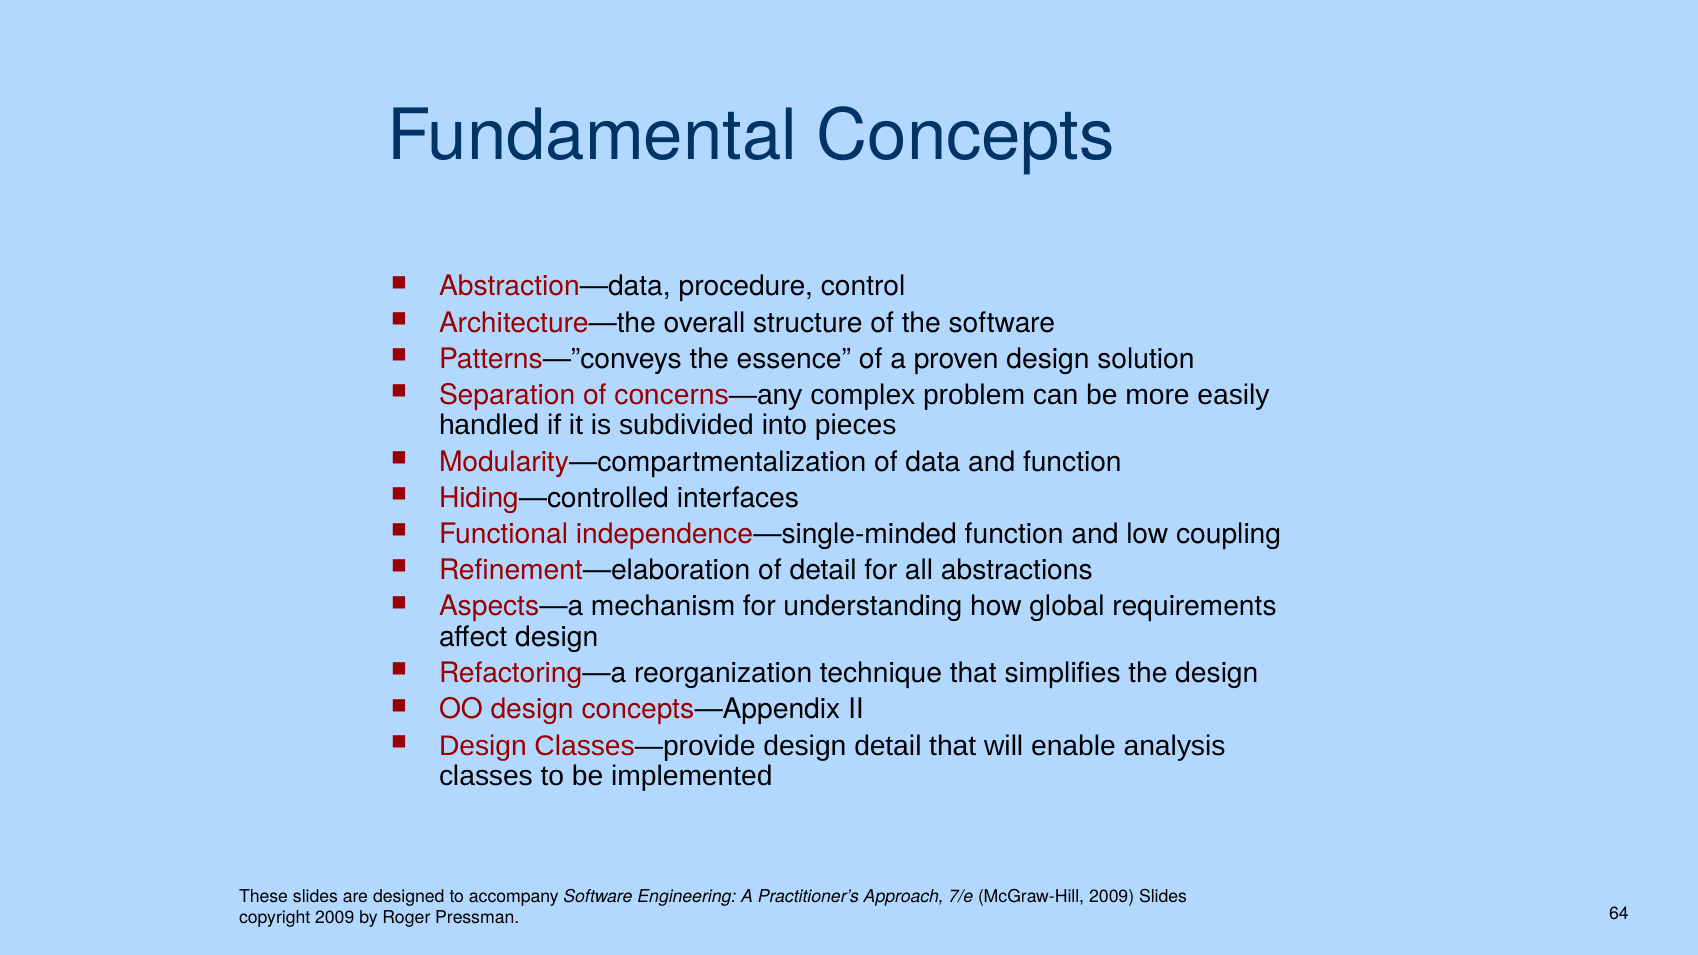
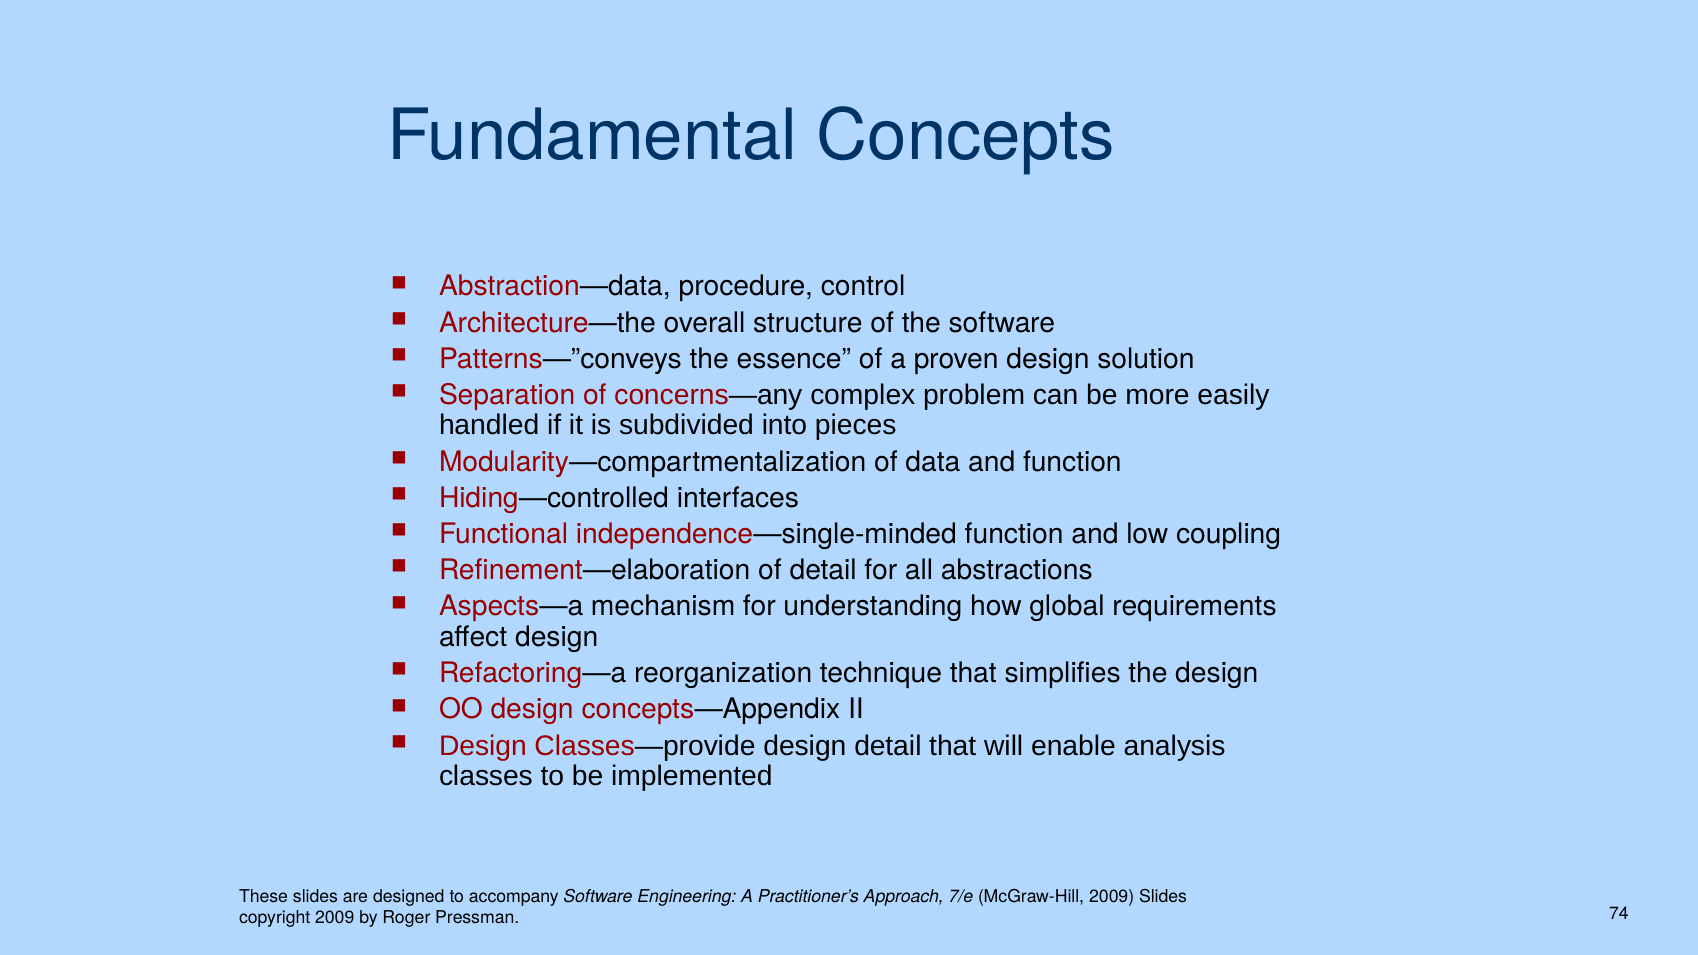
64: 64 -> 74 (1619, 914)
